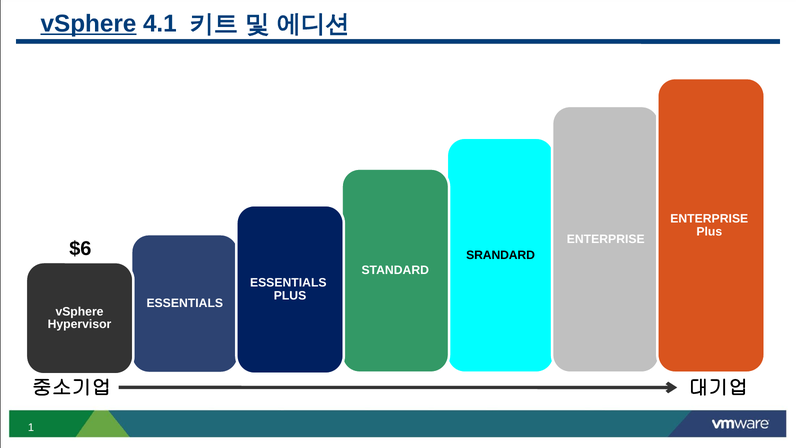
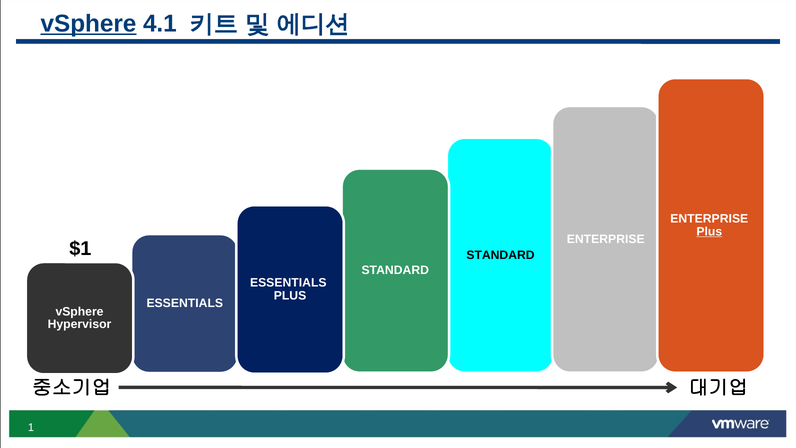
Plus underline: none -> present (709, 231)
$6: $6 -> $1 (80, 249)
SRANDARD: SRANDARD -> STANDARD (501, 255)
